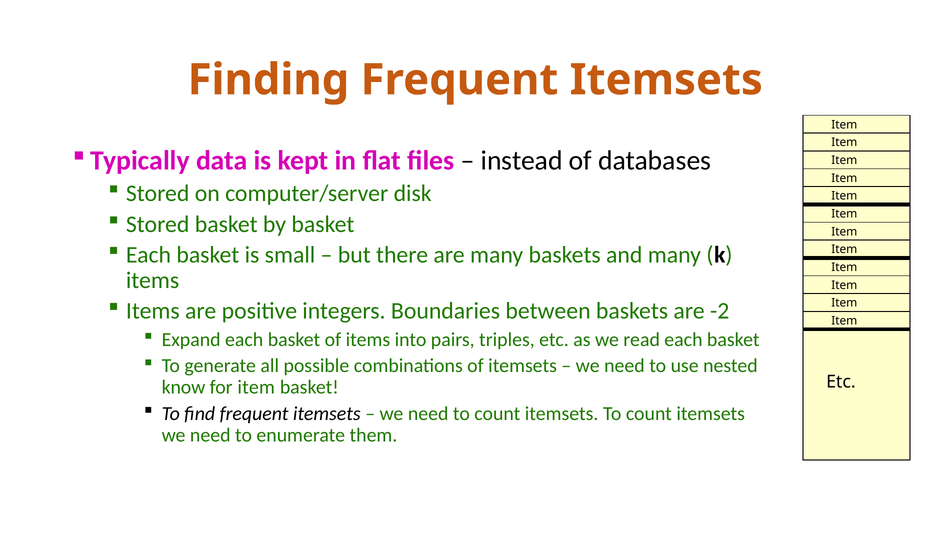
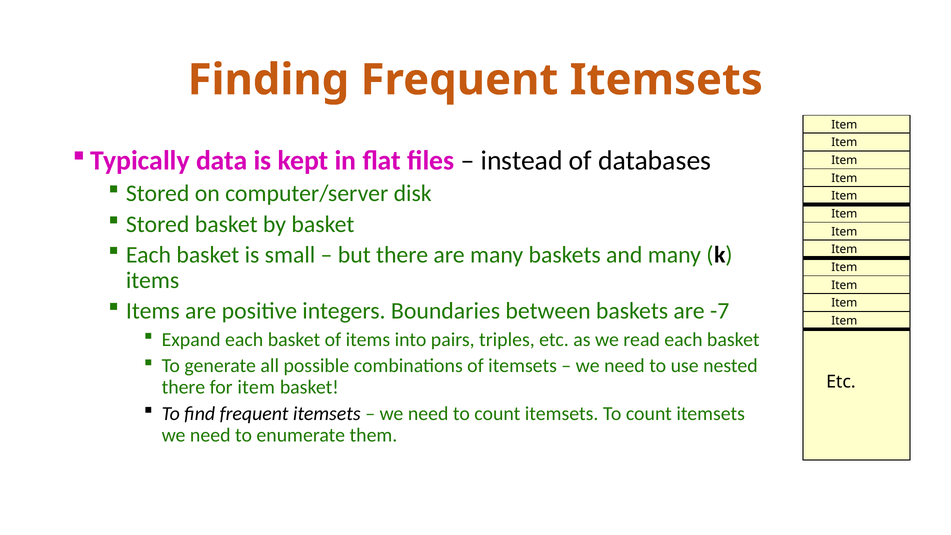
-2: -2 -> -7 (720, 311)
know: know -> there (183, 387)
